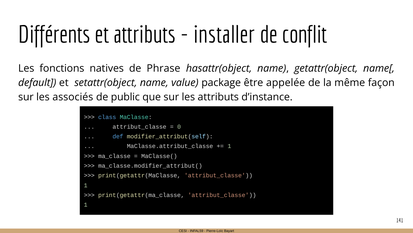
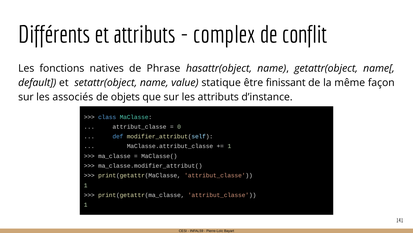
installer: installer -> complex (224, 35)
package: package -> statique (221, 82)
appelée: appelée -> finissant (286, 82)
public: public -> objets (125, 97)
